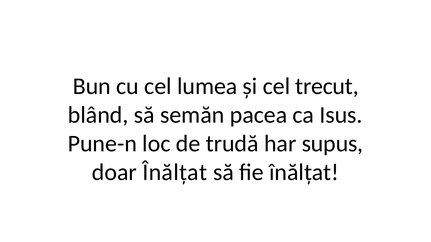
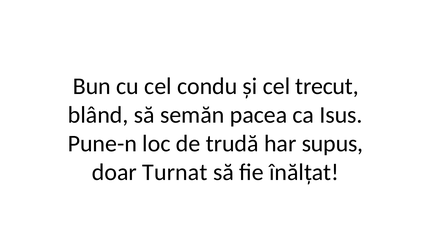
lumea: lumea -> condu (207, 86)
doar Înălțat: Înălțat -> Turnat (175, 172)
